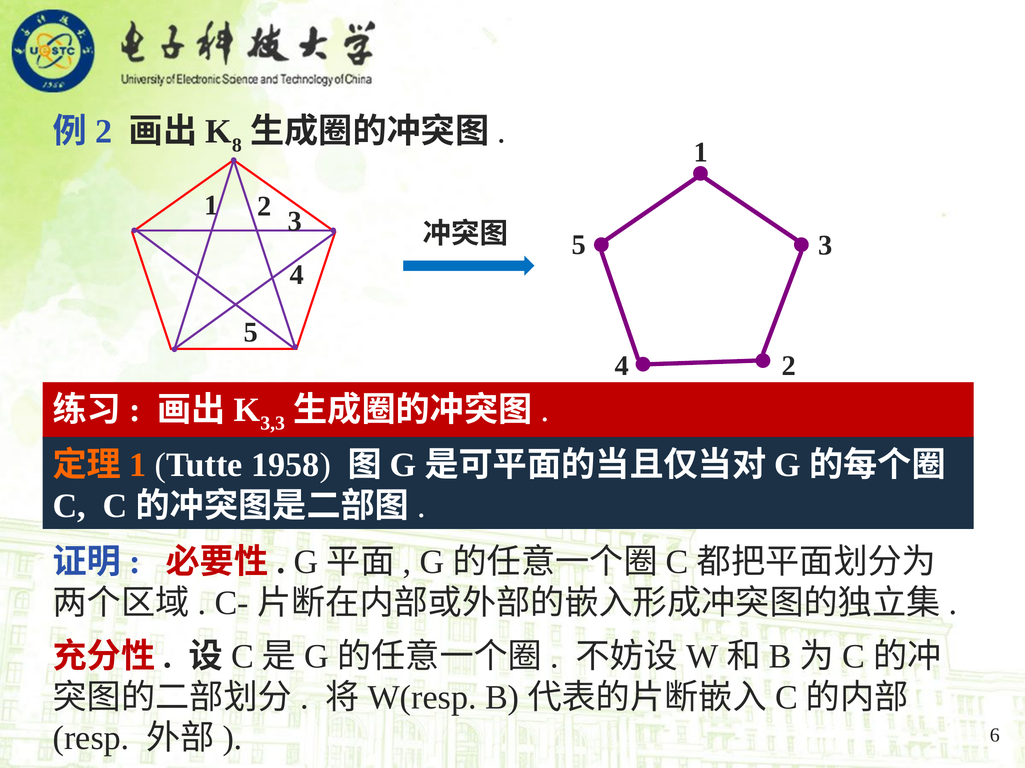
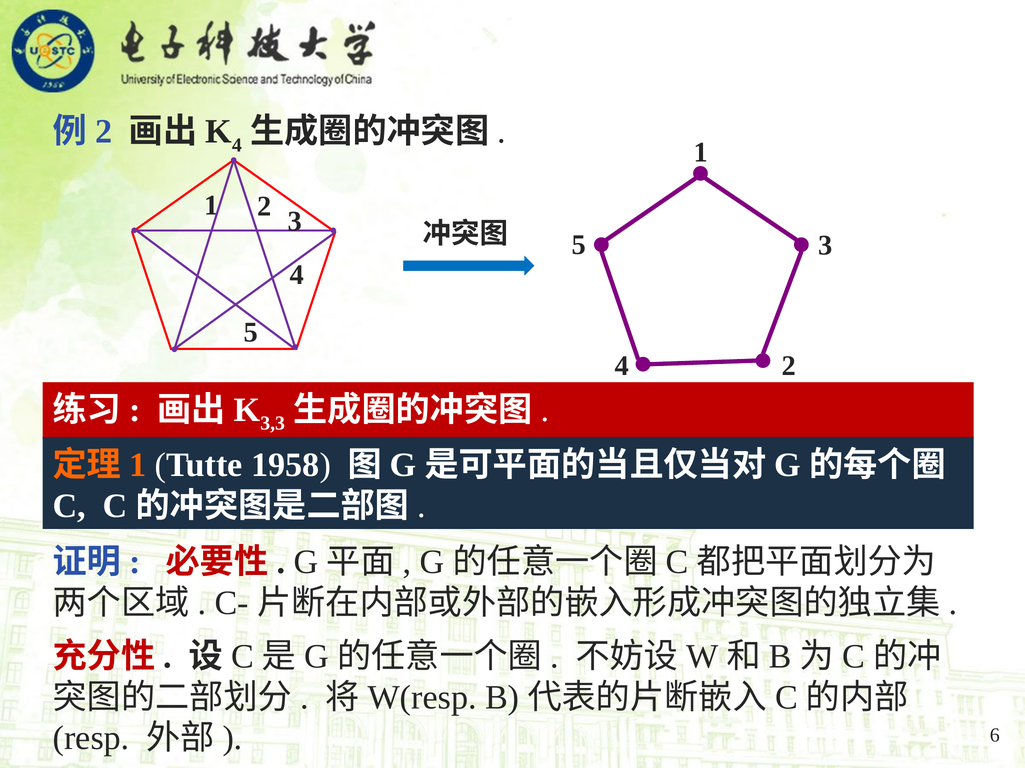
8: 8 -> 4 (237, 145)
